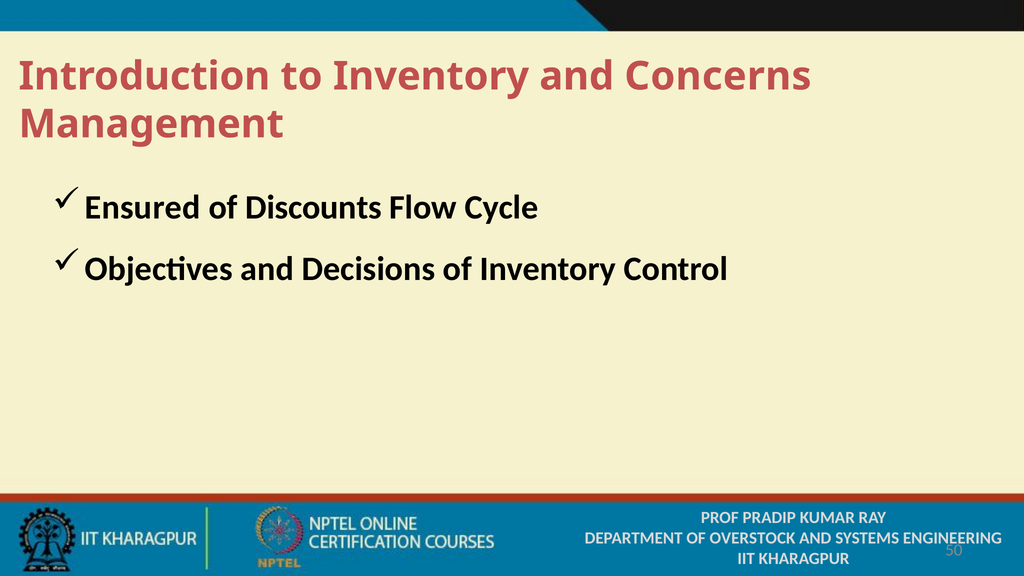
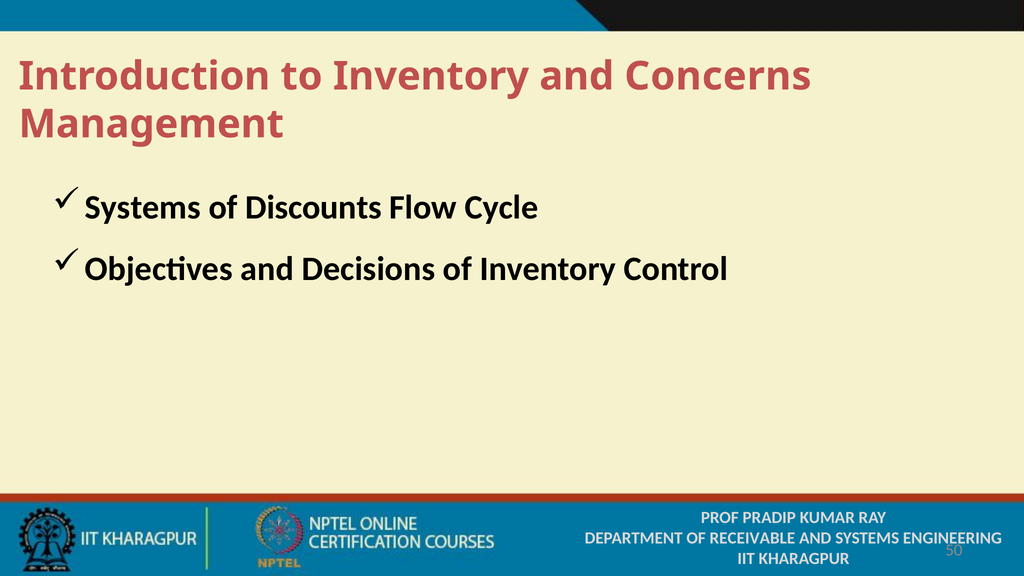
Ensured: Ensured -> Systems (143, 208)
OVERSTOCK: OVERSTOCK -> RECEIVABLE (752, 538)
